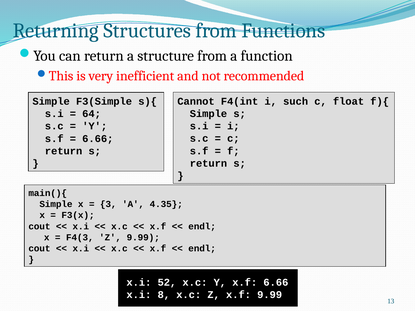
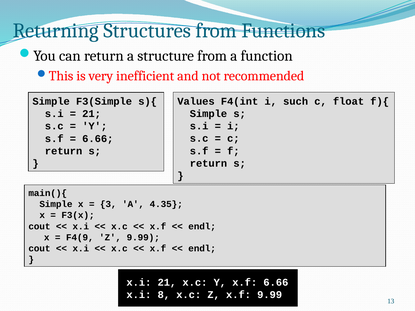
Cannot: Cannot -> Values (196, 101)
64: 64 -> 21 (92, 114)
F4(3: F4(3 -> F4(9 (80, 238)
x.i 52: 52 -> 21 (167, 283)
